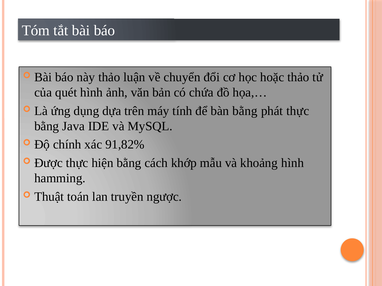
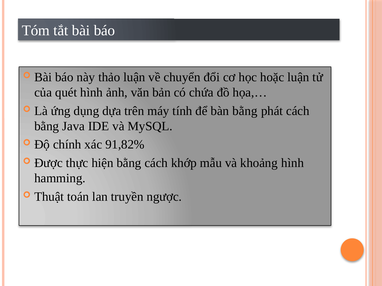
hoặc thảo: thảo -> luận (298, 77)
phát thực: thực -> cách (298, 111)
